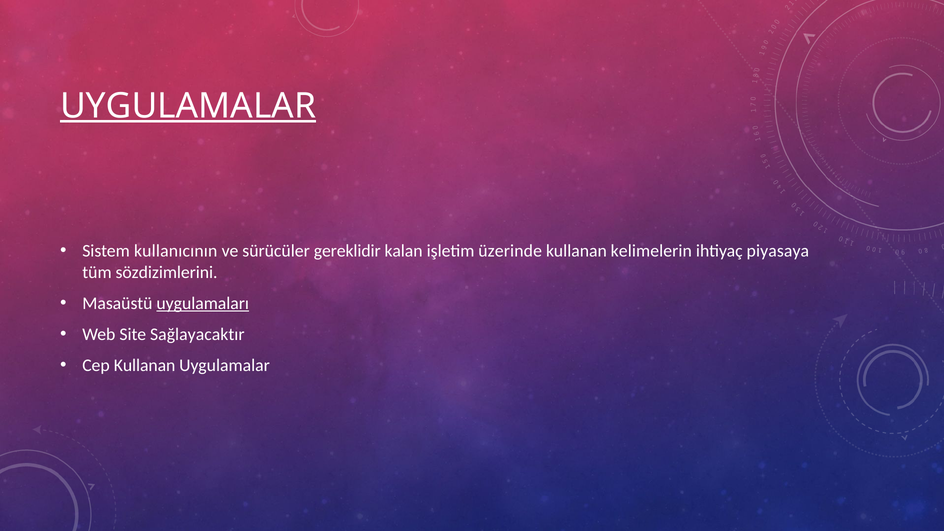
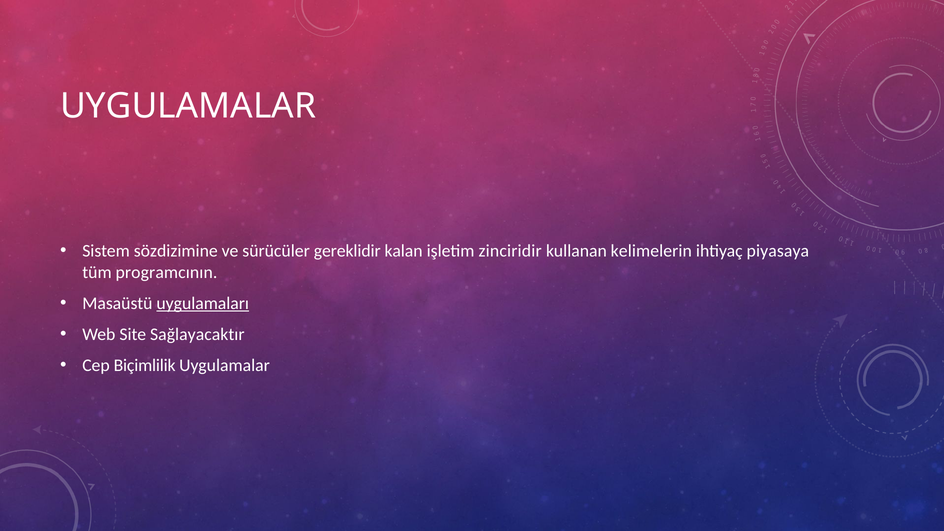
UYGULAMALAR underline: present -> none (188, 106)
kullanıcının: kullanıcının -> sözdizimine (176, 251)
üzerinde: üzerinde -> zinciridir (510, 251)
sözdizimlerini: sözdizimlerini -> programcının (166, 272)
Cep Kullanan: Kullanan -> Biçimlilik (145, 366)
